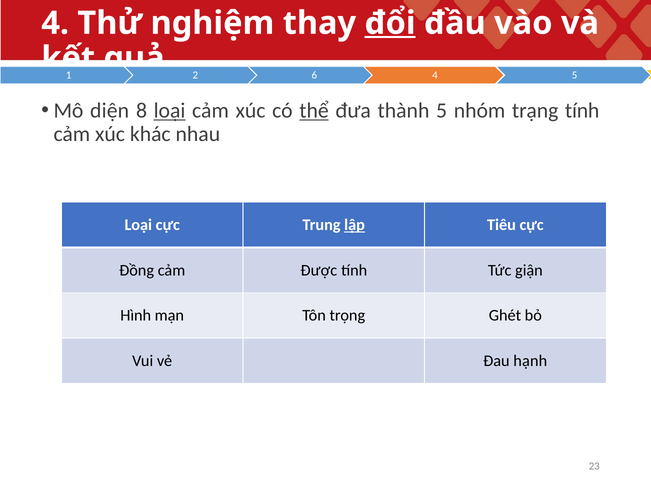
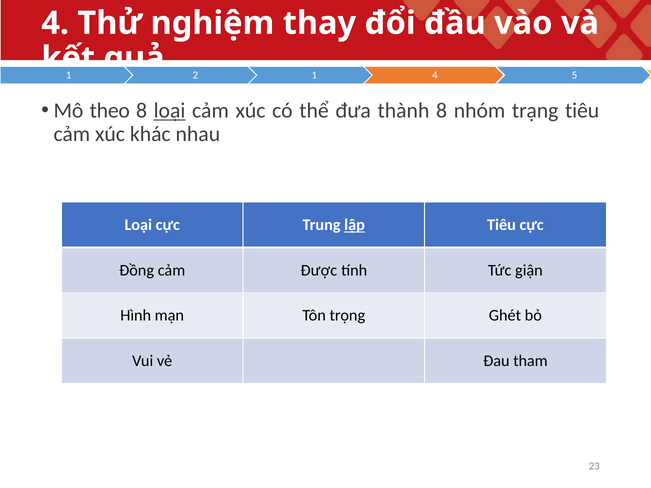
đổi underline: present -> none (390, 23)
6: 6 -> 1 (314, 75)
diện: diện -> theo (110, 111)
thể underline: present -> none (314, 111)
thành 5: 5 -> 8 (442, 111)
trạng tính: tính -> tiêu (582, 111)
hạnh: hạnh -> tham (530, 361)
